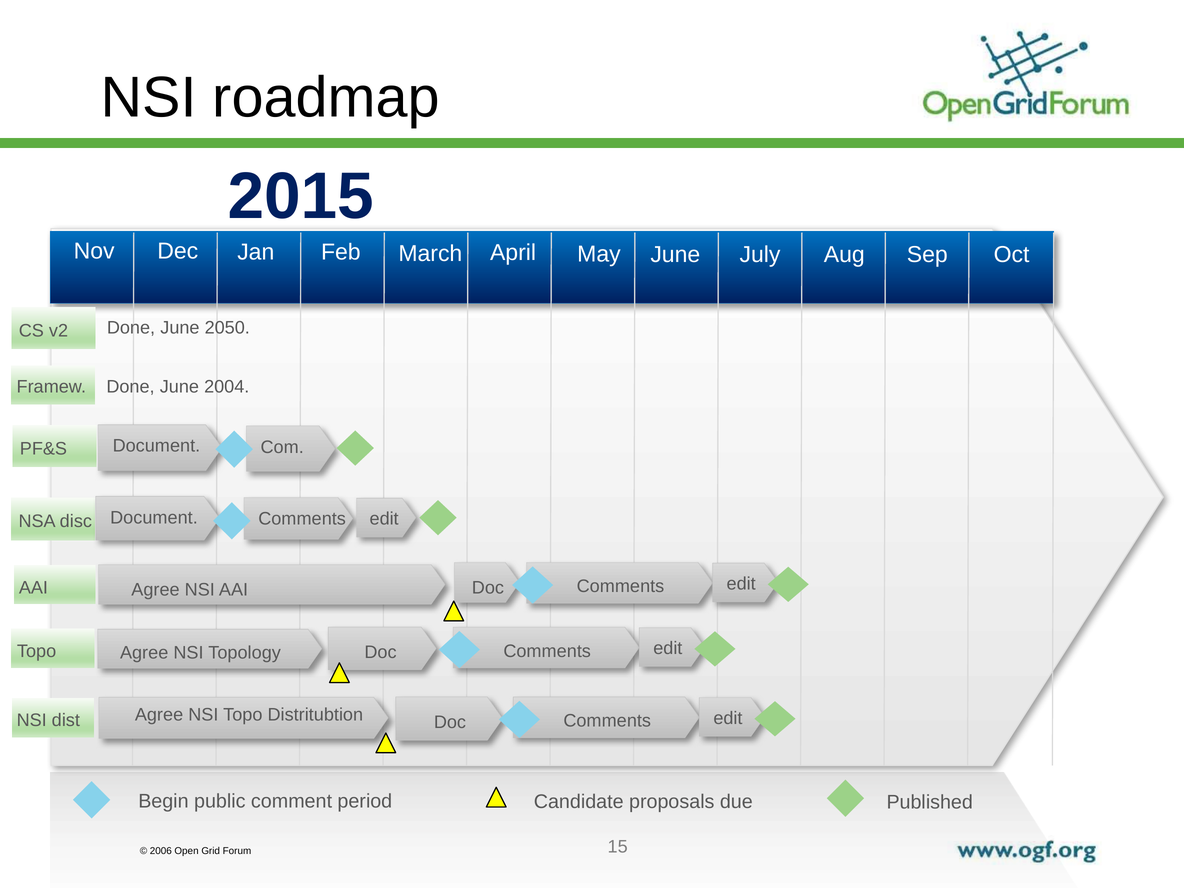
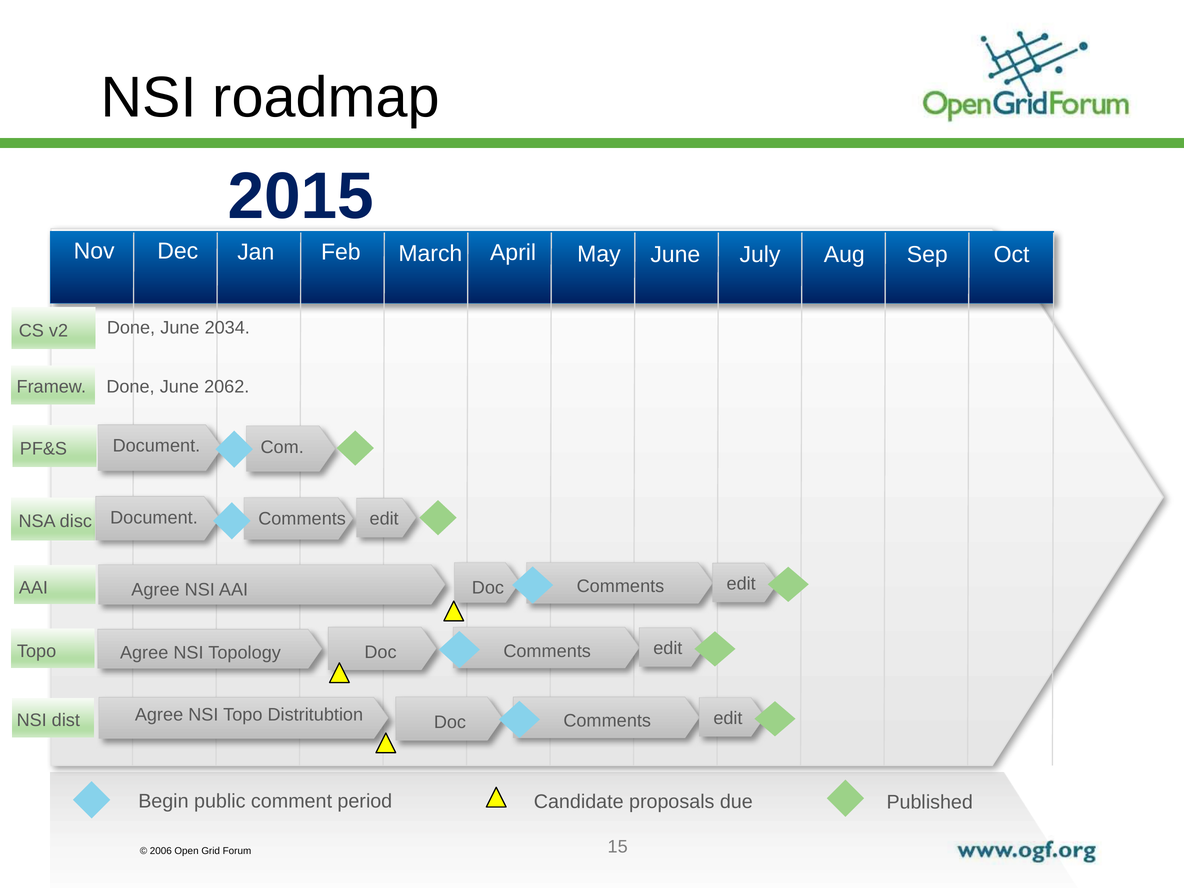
2050: 2050 -> 2034 (227, 328)
2004: 2004 -> 2062 (227, 387)
